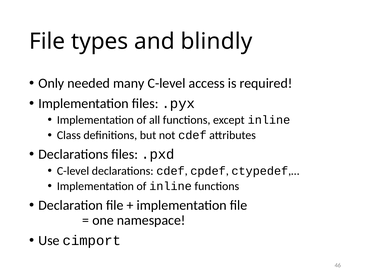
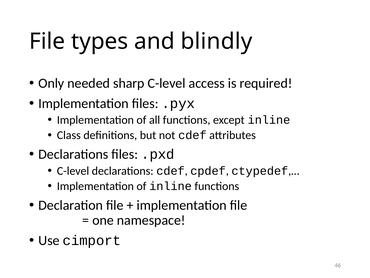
many: many -> sharp (129, 83)
